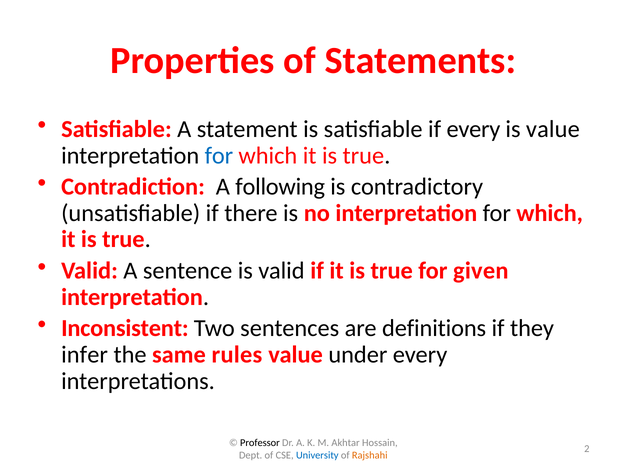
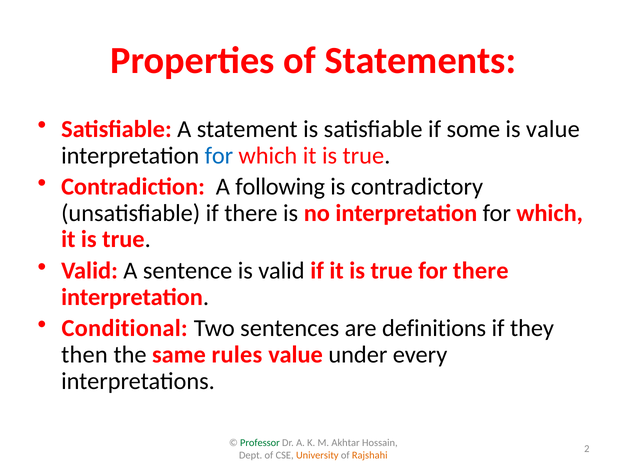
if every: every -> some (473, 129)
for given: given -> there (481, 271)
Inconsistent: Inconsistent -> Conditional (125, 329)
infer: infer -> then (84, 355)
Professor colour: black -> green (260, 443)
University colour: blue -> orange (317, 455)
